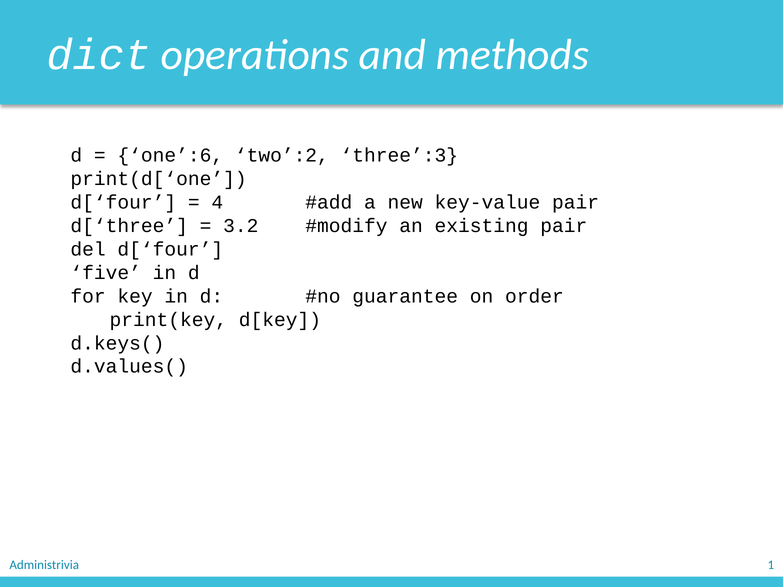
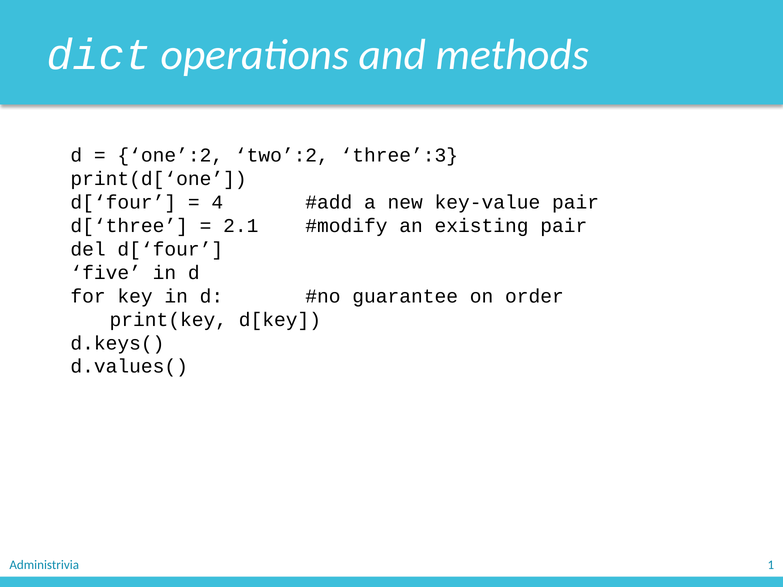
one’:6: one’:6 -> one’:2 (170, 155)
3.2: 3.2 -> 2.1 (241, 226)
